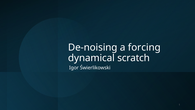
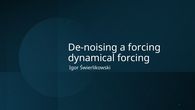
dynamical scratch: scratch -> forcing (134, 58)
